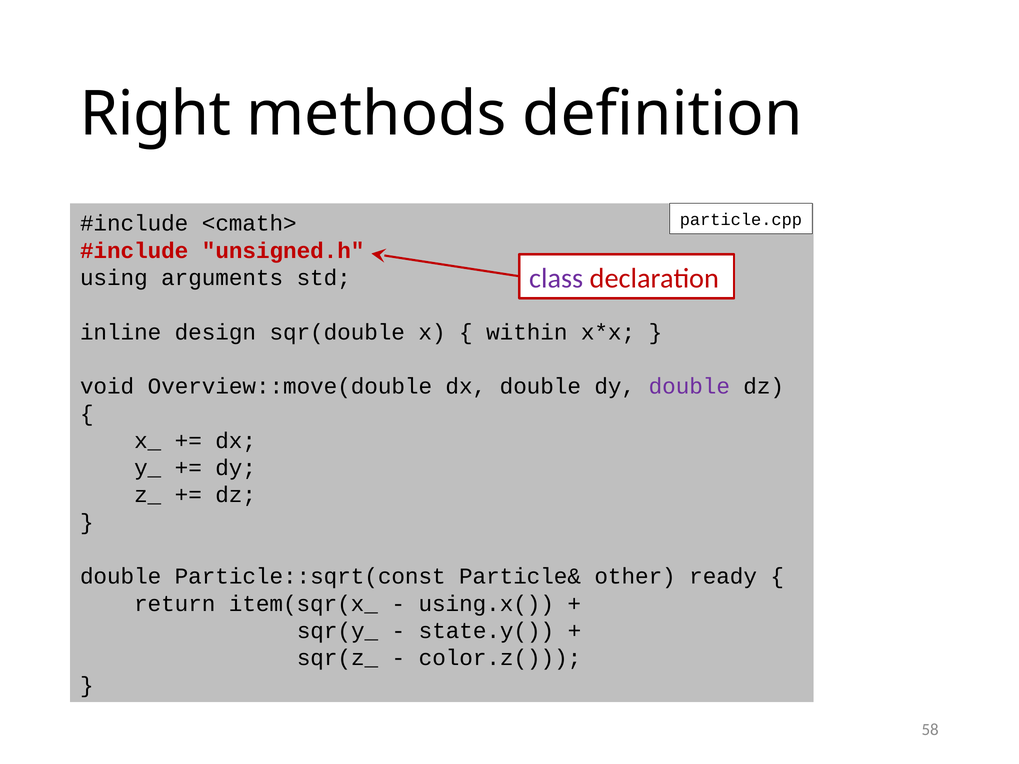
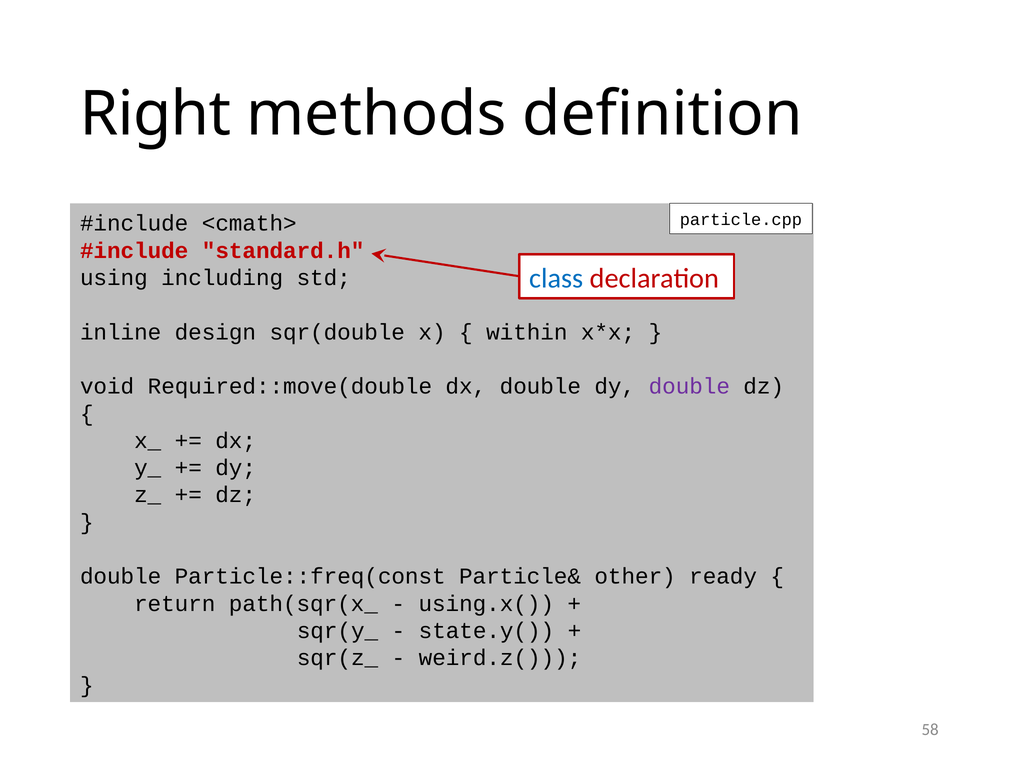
unsigned.h: unsigned.h -> standard.h (283, 251)
class colour: purple -> blue (556, 278)
arguments: arguments -> including (222, 278)
Overview::move(double: Overview::move(double -> Required::move(double (290, 387)
Particle::sqrt(const: Particle::sqrt(const -> Particle::freq(const (310, 577)
item(sqr(x_: item(sqr(x_ -> path(sqr(x_ (303, 604)
color.z(: color.z( -> weird.z( (500, 658)
